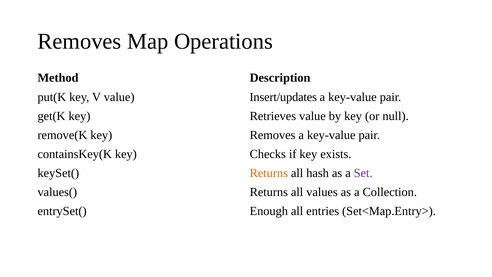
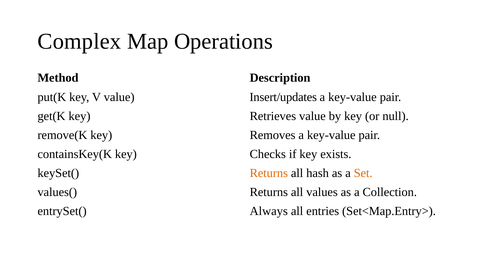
Removes: Removes -> Complex (79, 41)
Set colour: purple -> orange (363, 173)
Enough: Enough -> Always (269, 211)
